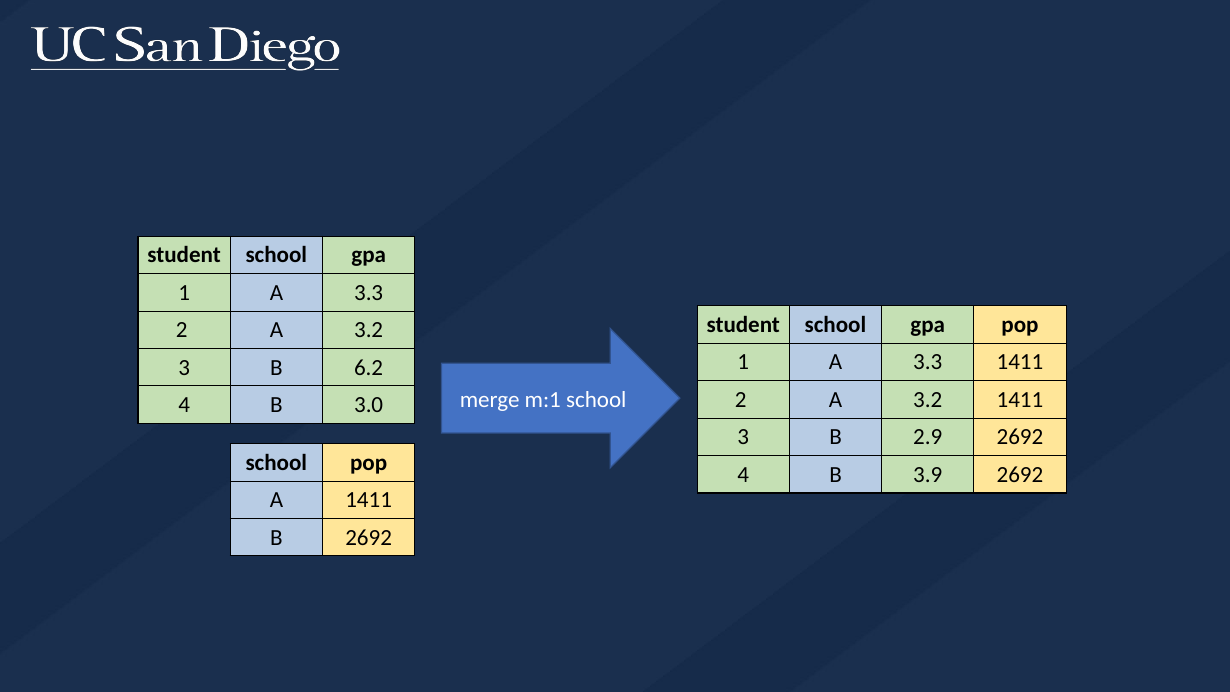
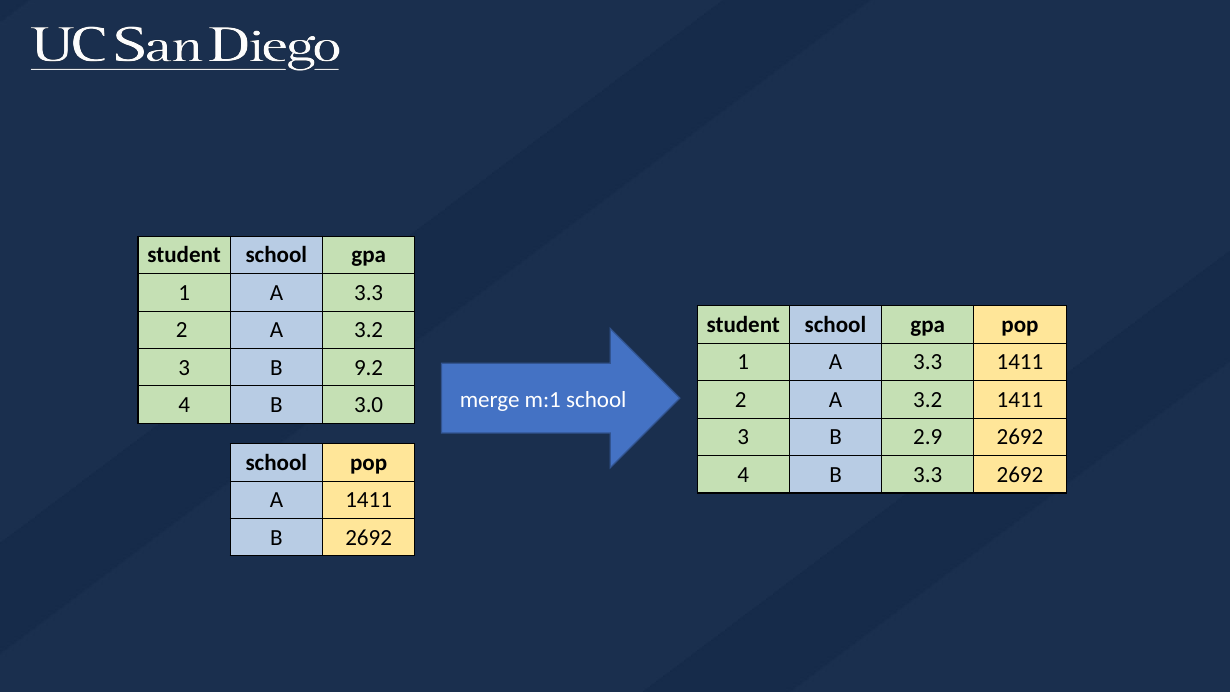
6.2: 6.2 -> 9.2 (369, 367)
B 3.9: 3.9 -> 3.3 (928, 474)
